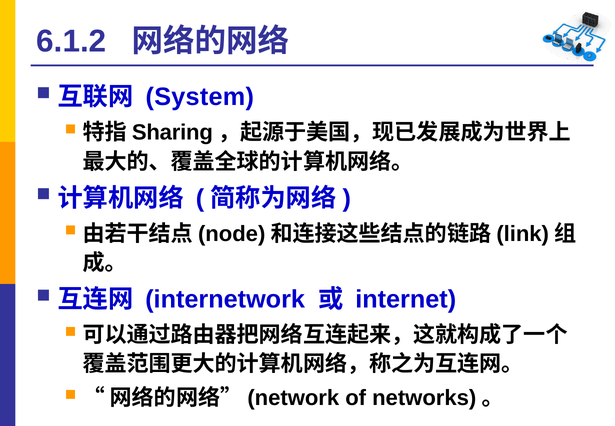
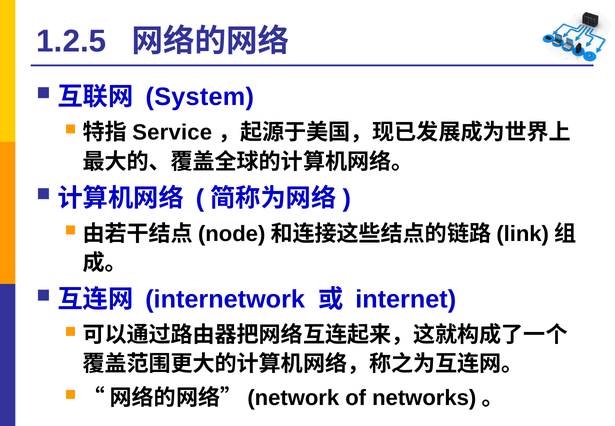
6.1.2: 6.1.2 -> 1.2.5 (71, 41)
Sharing: Sharing -> Service (172, 133)
